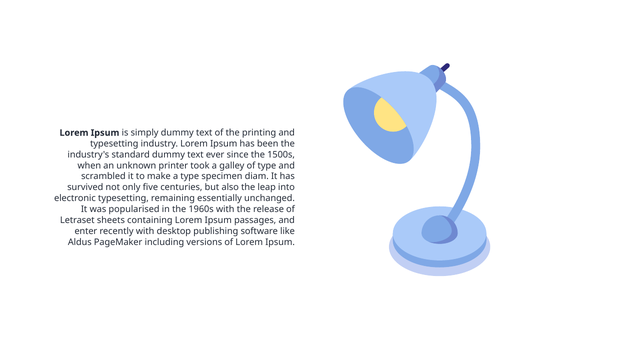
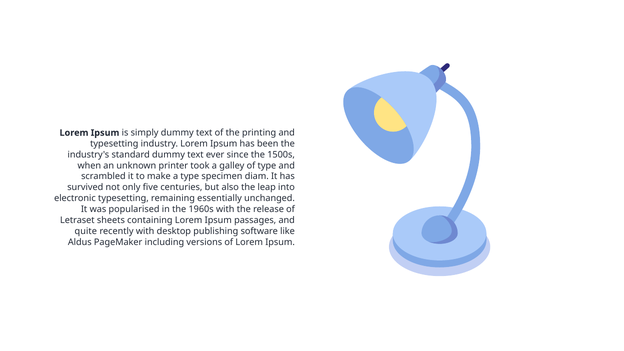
enter: enter -> quite (86, 231)
